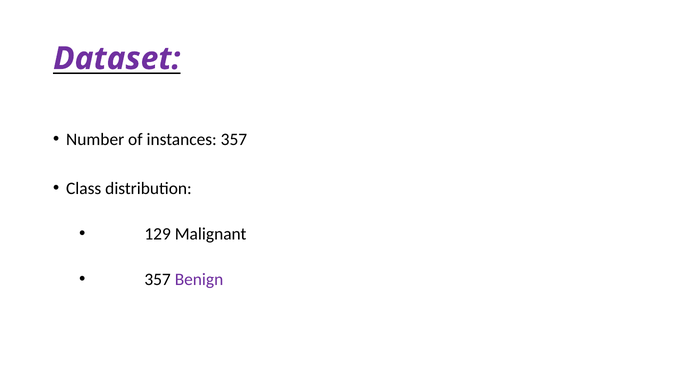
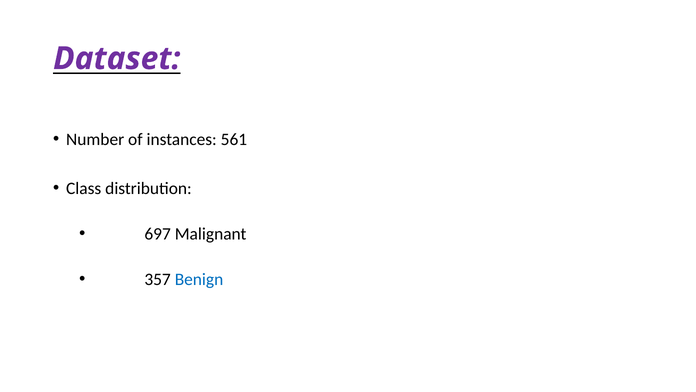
instances 357: 357 -> 561 (234, 139)
129: 129 -> 697 (158, 234)
Benign colour: purple -> blue (199, 279)
